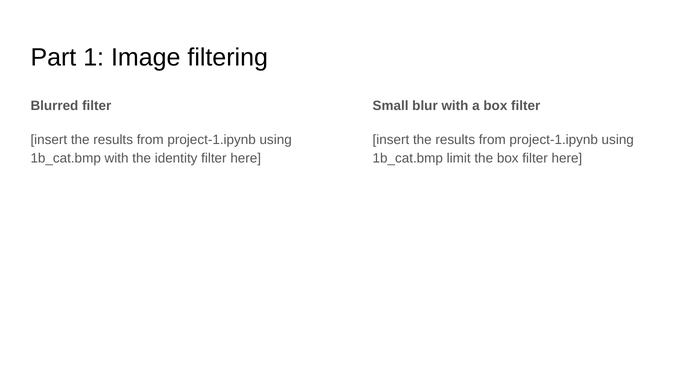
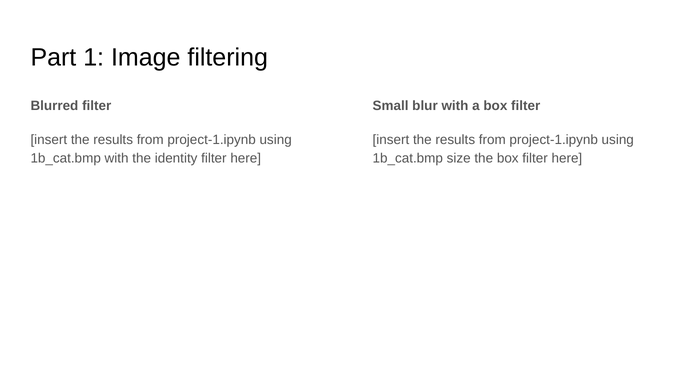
limit: limit -> size (459, 158)
